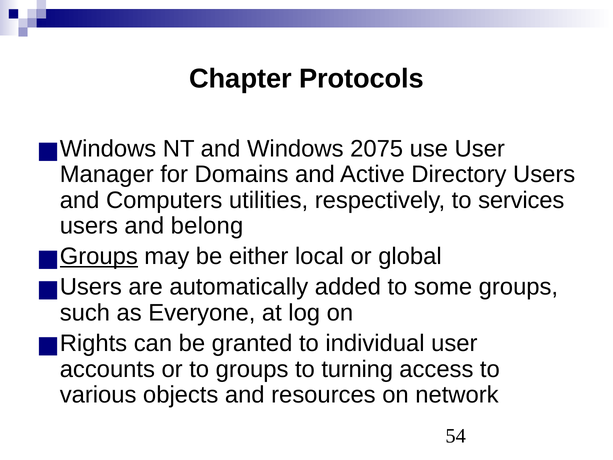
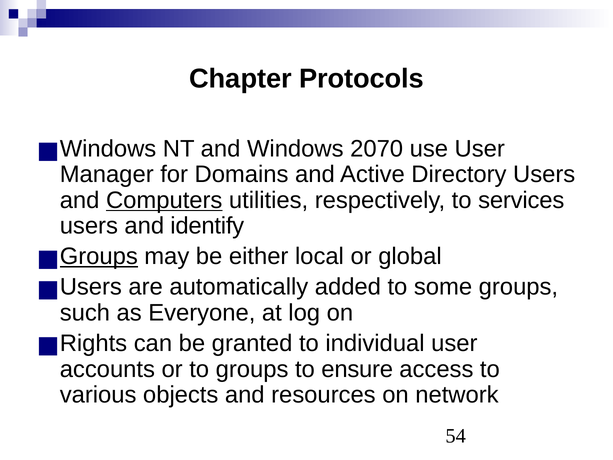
2075: 2075 -> 2070 (377, 149)
Computers underline: none -> present (164, 200)
belong: belong -> identify (207, 226)
turning: turning -> ensure (357, 369)
